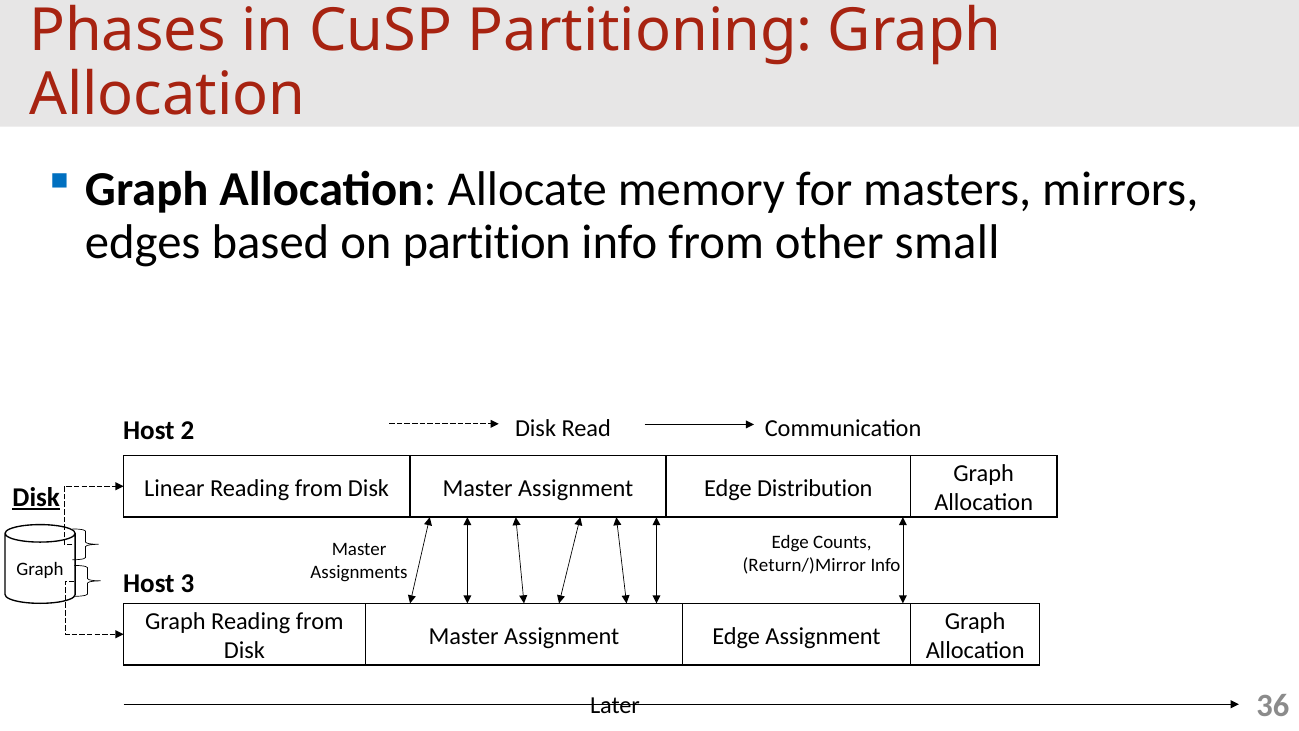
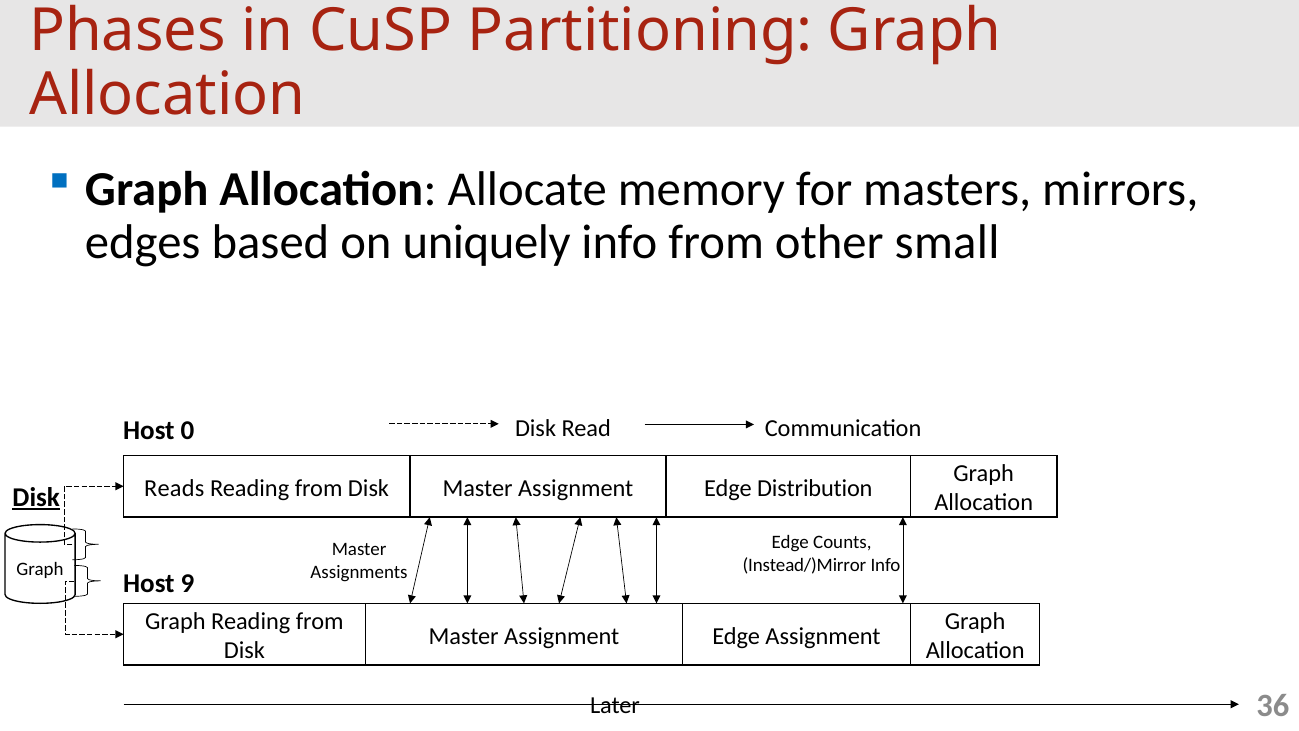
partition: partition -> uniquely (487, 242)
2: 2 -> 0 (188, 431)
Linear: Linear -> Reads (174, 488)
Return/)Mirror: Return/)Mirror -> Instead/)Mirror (804, 565)
3: 3 -> 9 (188, 583)
